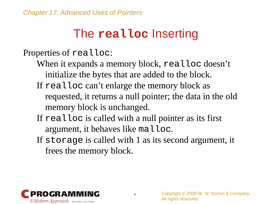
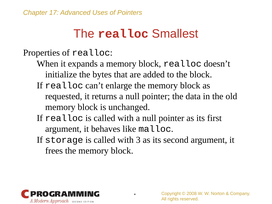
Inserting: Inserting -> Smallest (175, 34)
1: 1 -> 3 (138, 140)
